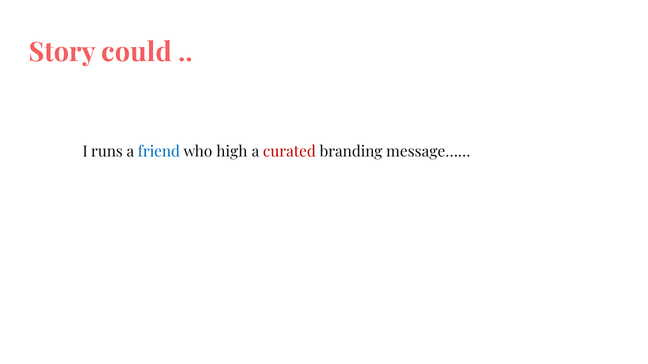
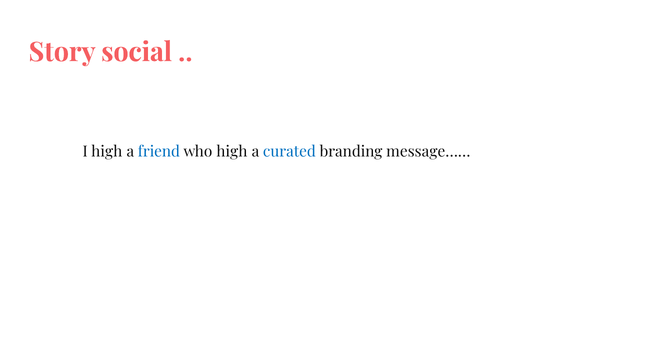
could: could -> social (137, 52)
I runs: runs -> high (107, 152)
curated colour: red -> blue (289, 152)
